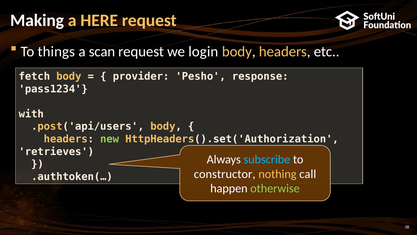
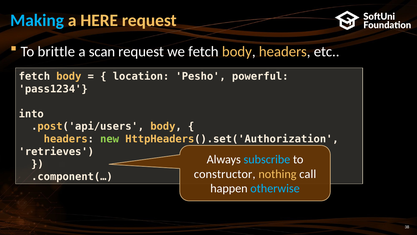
Making colour: white -> light blue (37, 20)
things: things -> brittle (56, 51)
we login: login -> fetch (203, 51)
provider: provider -> location (141, 76)
response: response -> powerful (260, 76)
with: with -> into (31, 114)
.authtoken(…: .authtoken(… -> .component(… (72, 176)
otherwise colour: light green -> light blue (275, 188)
